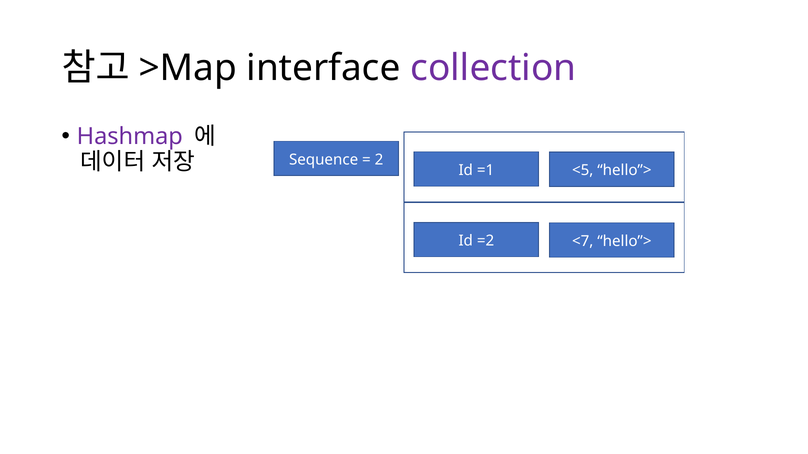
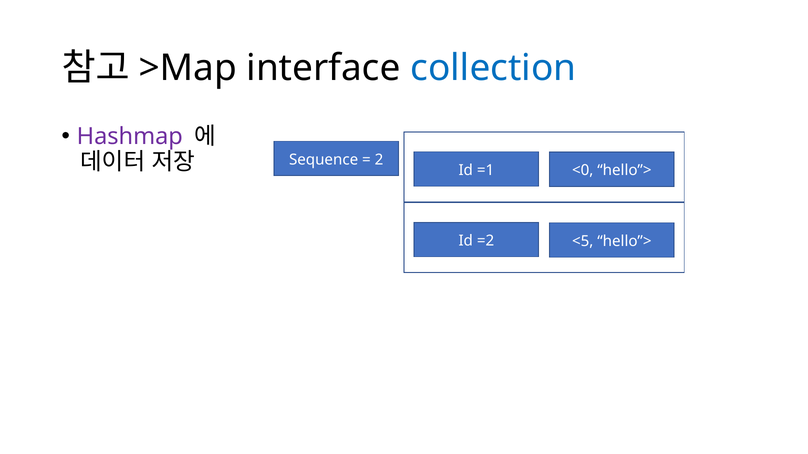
collection colour: purple -> blue (493, 68)
<5: <5 -> <0 (583, 171)
<7: <7 -> <5 (583, 241)
